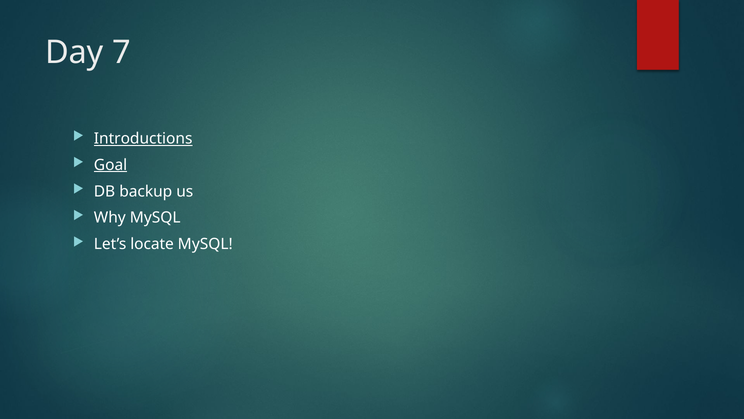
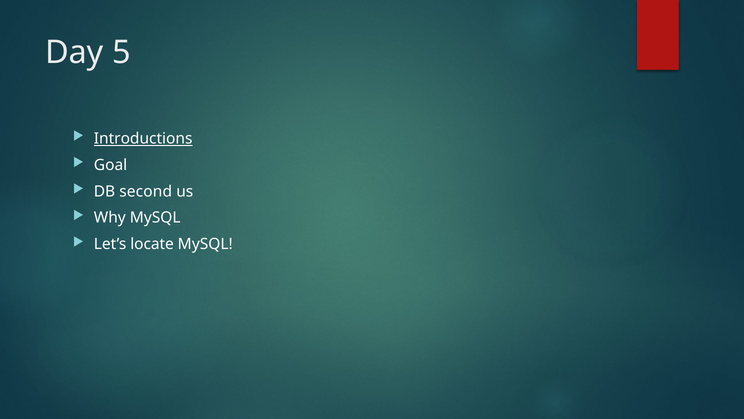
7: 7 -> 5 (121, 52)
Goal underline: present -> none (111, 165)
backup: backup -> second (146, 191)
